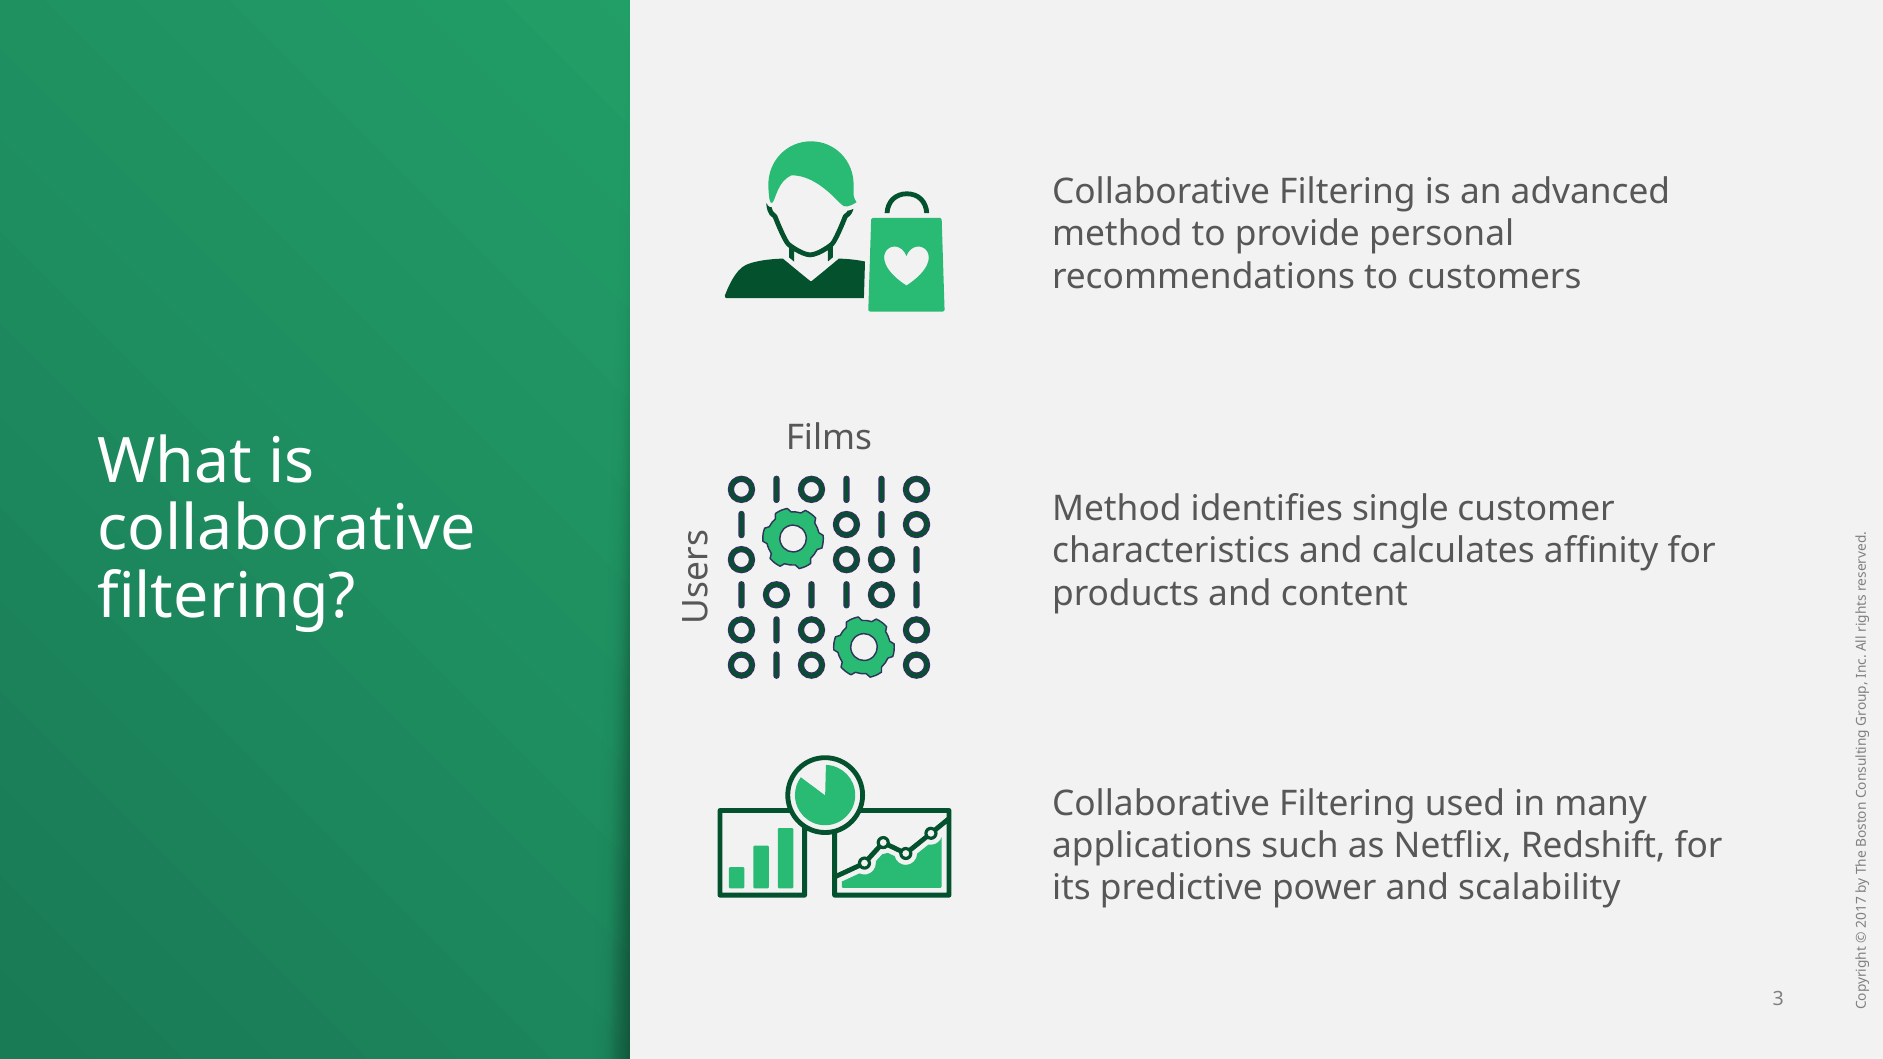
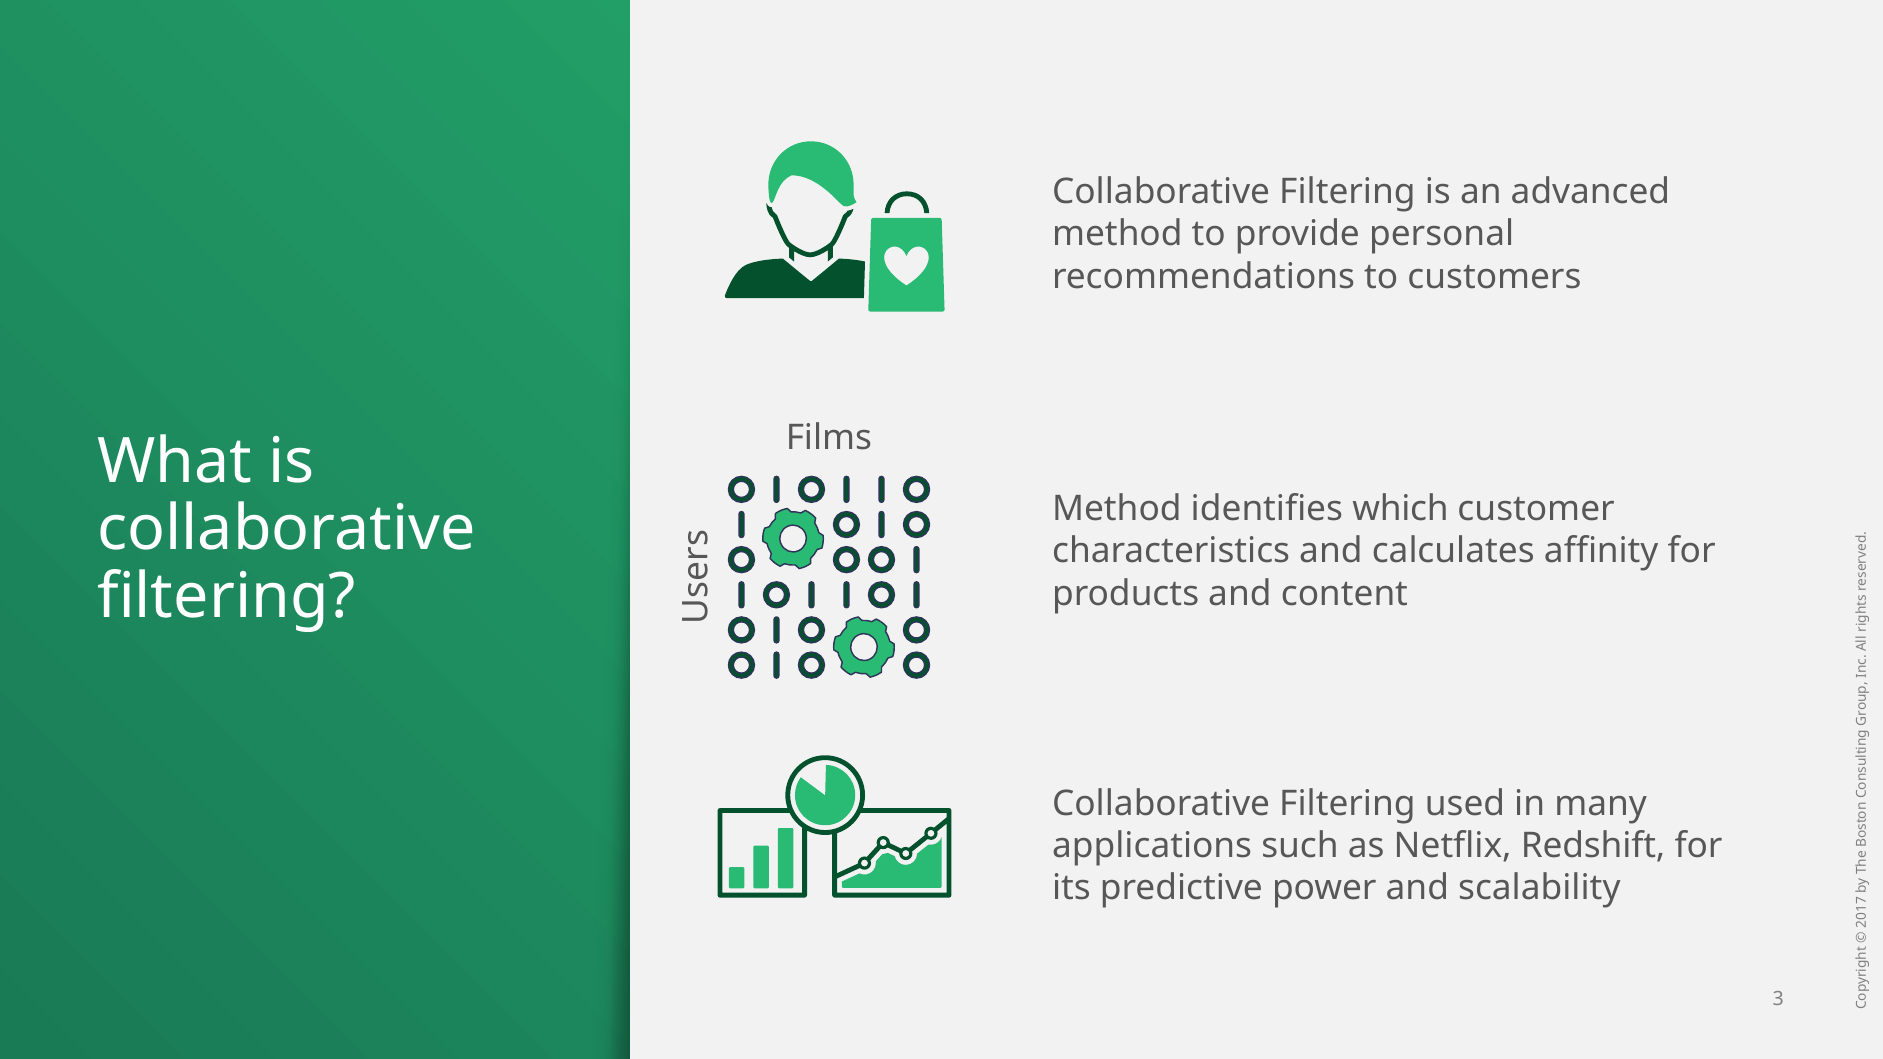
single: single -> which (1400, 509)
